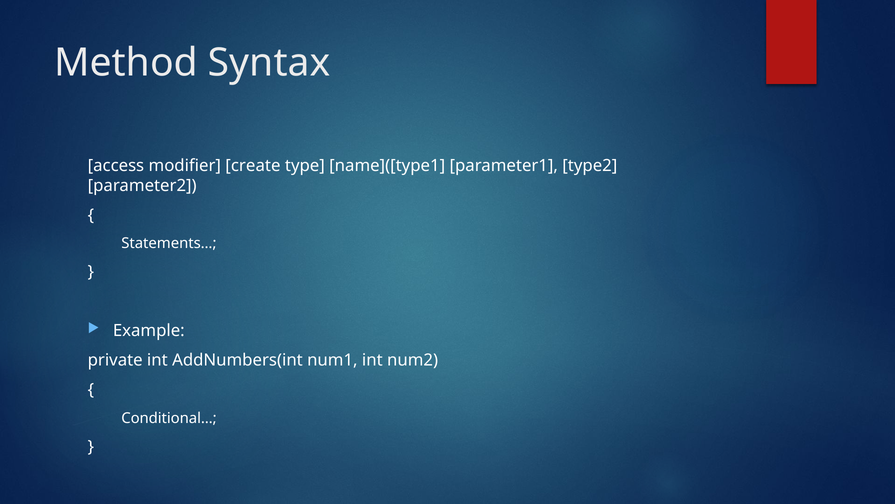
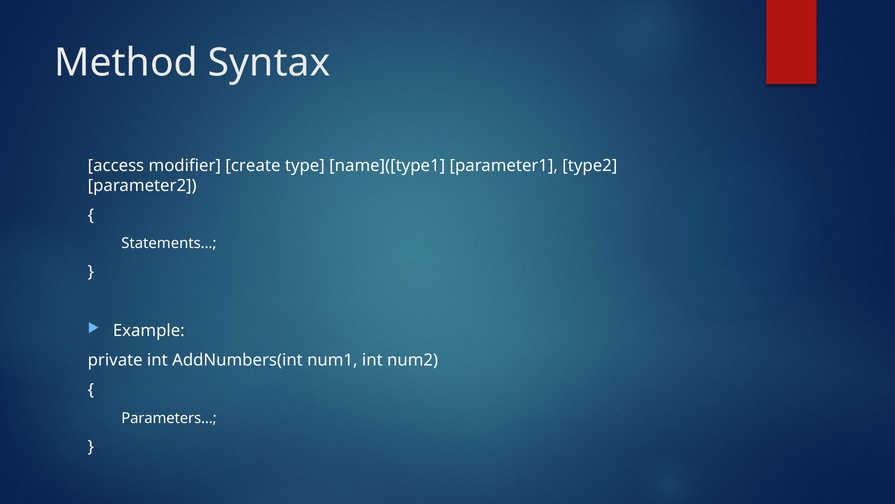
Conditional…: Conditional… -> Parameters… (169, 418)
